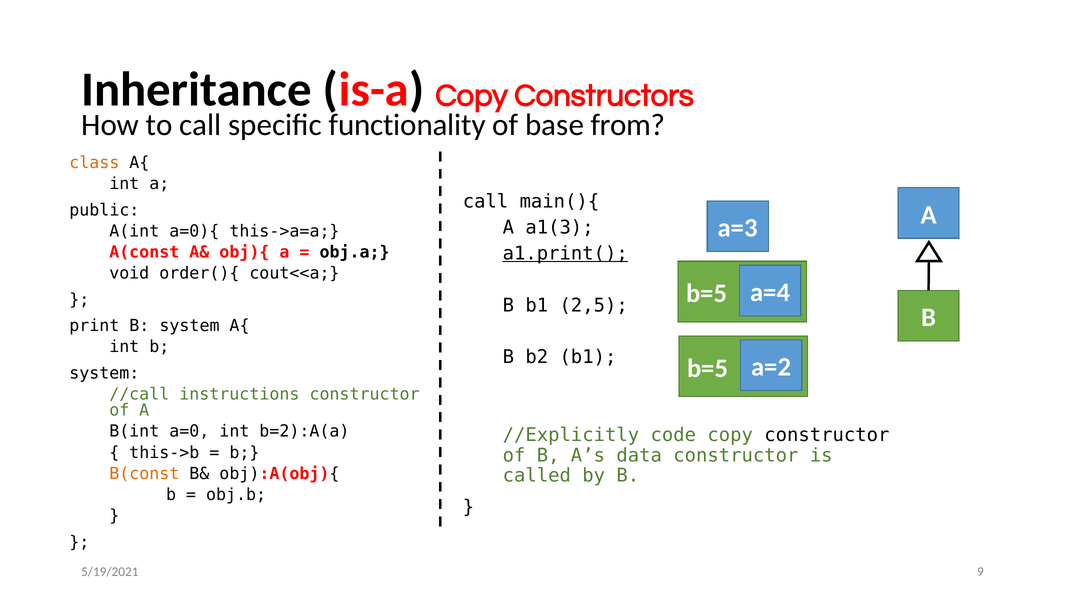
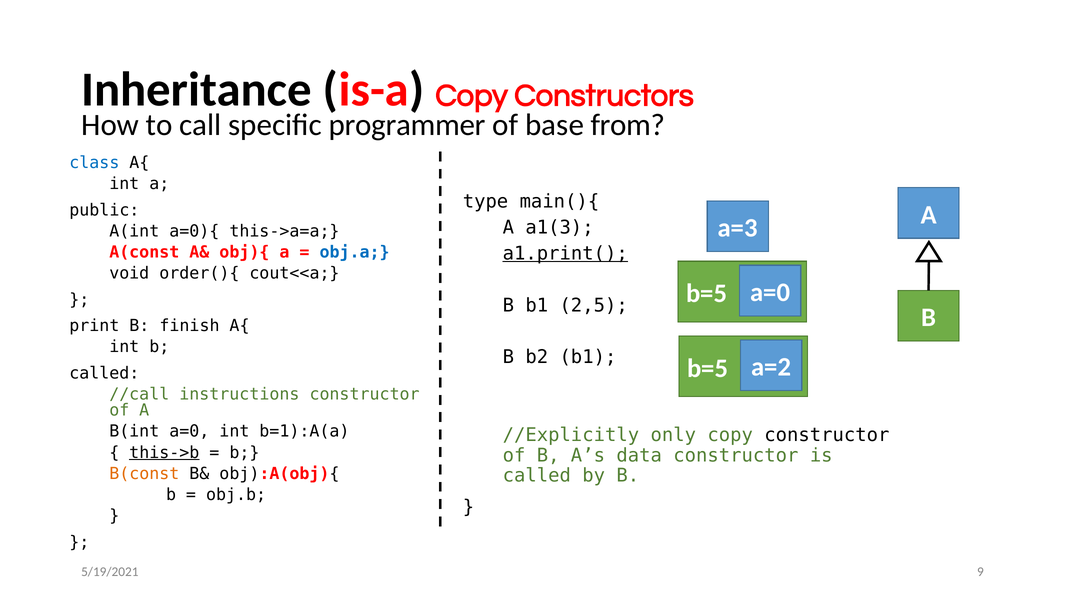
functionality: functionality -> programmer (407, 125)
class colour: orange -> blue (94, 163)
call: call -> type (486, 202)
obj.a colour: black -> blue (355, 252)
b=5 a=4: a=4 -> a=0 (770, 292)
system: system -> finish (189, 326)
system: system -> called (104, 373)
b=2):A(a: b=2):A(a -> b=1):A(a (304, 431)
code: code -> only (673, 435)
this->b underline: none -> present (164, 453)
